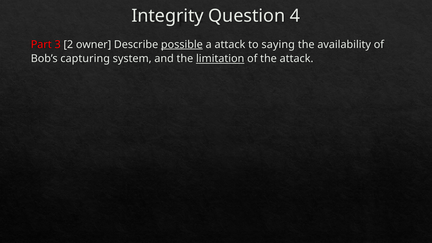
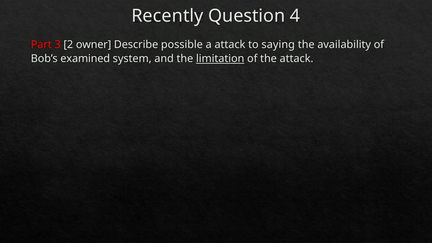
Integrity: Integrity -> Recently (167, 16)
possible underline: present -> none (182, 44)
capturing: capturing -> examined (85, 59)
